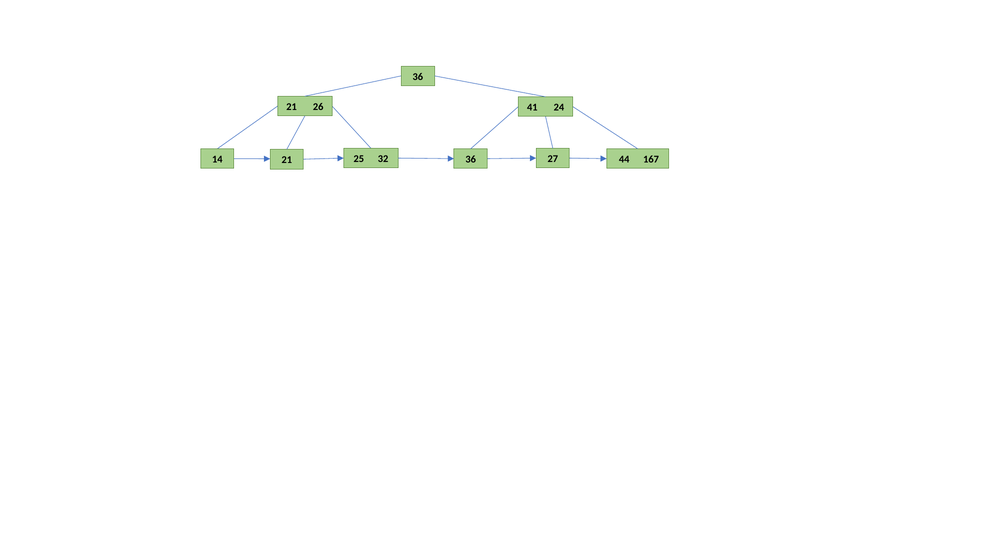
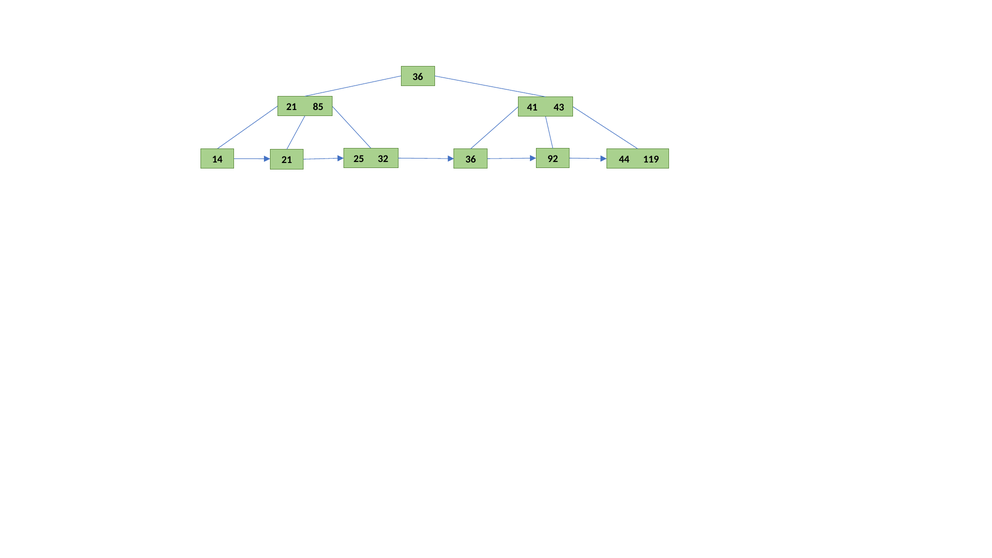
26: 26 -> 85 (318, 107)
24: 24 -> 43 (559, 107)
167: 167 -> 119 (651, 159)
27: 27 -> 92 (553, 159)
